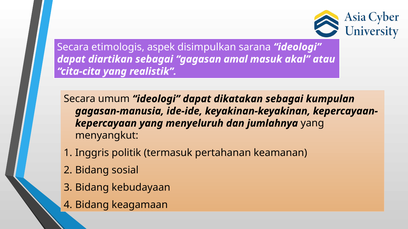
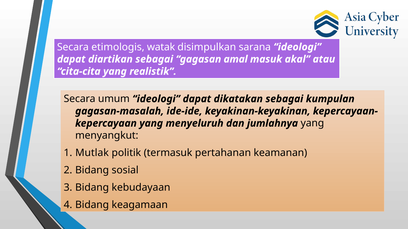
aspek: aspek -> watak (161, 47)
gagasan-manusia: gagasan-manusia -> gagasan-masalah (120, 111)
Inggris: Inggris -> Mutlak (92, 153)
